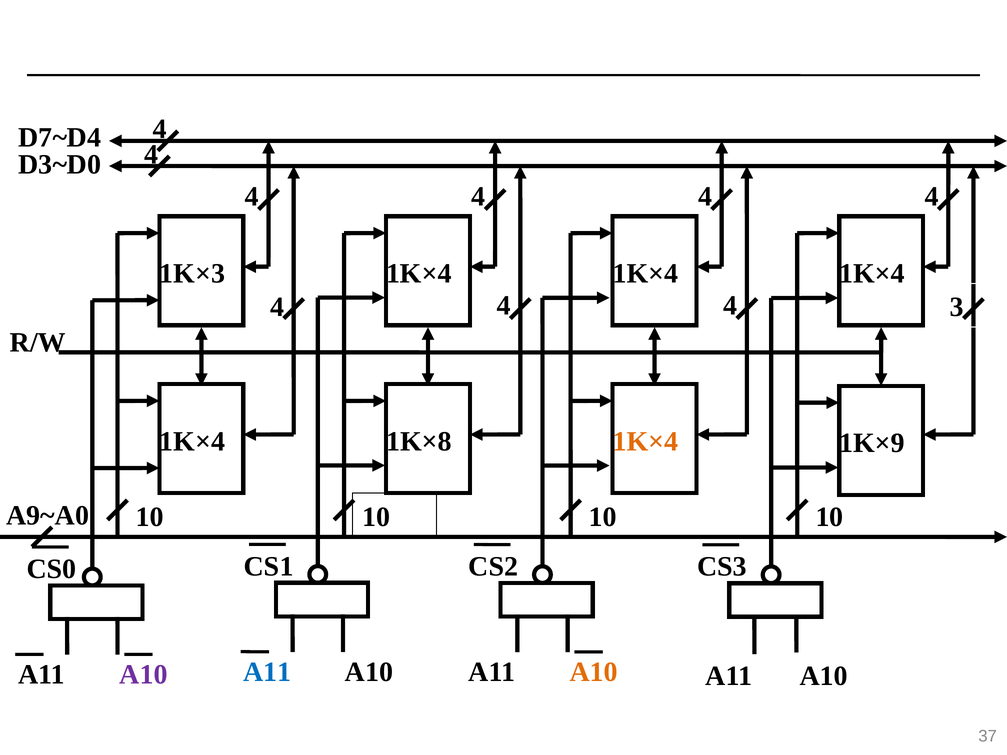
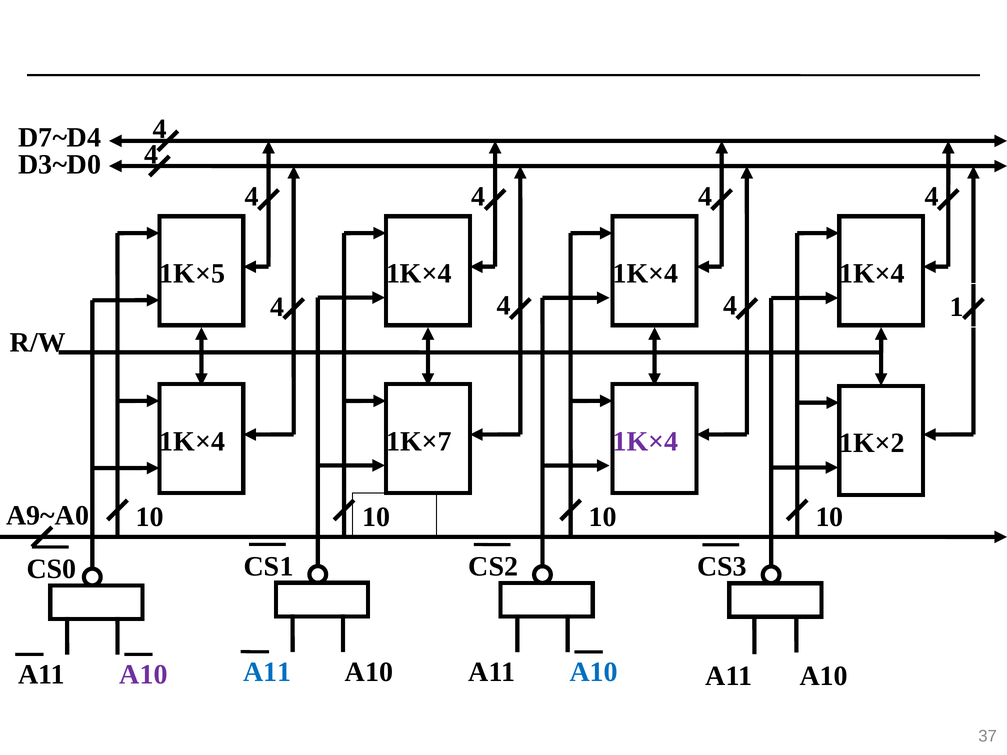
1K×3: 1K×3 -> 1K×5 (192, 274)
3: 3 -> 1 (957, 307)
1K×8: 1K×8 -> 1K×7 (419, 442)
1K×4 colour: orange -> purple (645, 442)
1K×9: 1K×9 -> 1K×2 (872, 443)
A10 colour: orange -> blue (594, 672)
